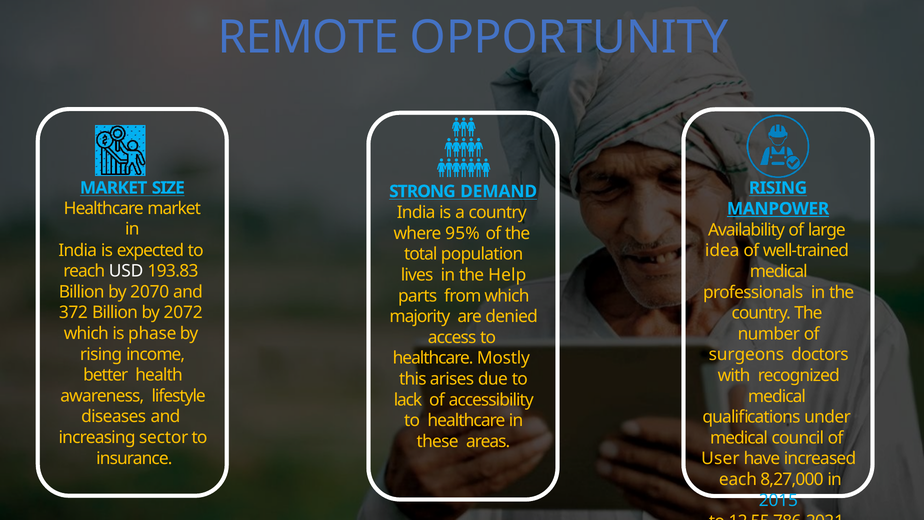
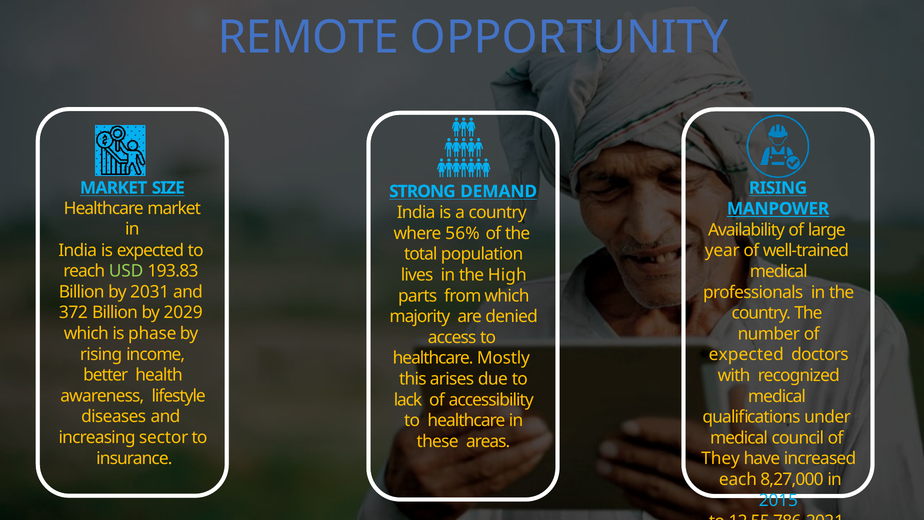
95%: 95% -> 56% (462, 233)
idea: idea -> year (722, 251)
USD colour: white -> light green (126, 271)
Help: Help -> High (507, 275)
2070: 2070 -> 2031 (150, 292)
2072: 2072 -> 2029 (183, 313)
surgeons: surgeons -> expected (746, 355)
User: User -> They (721, 459)
